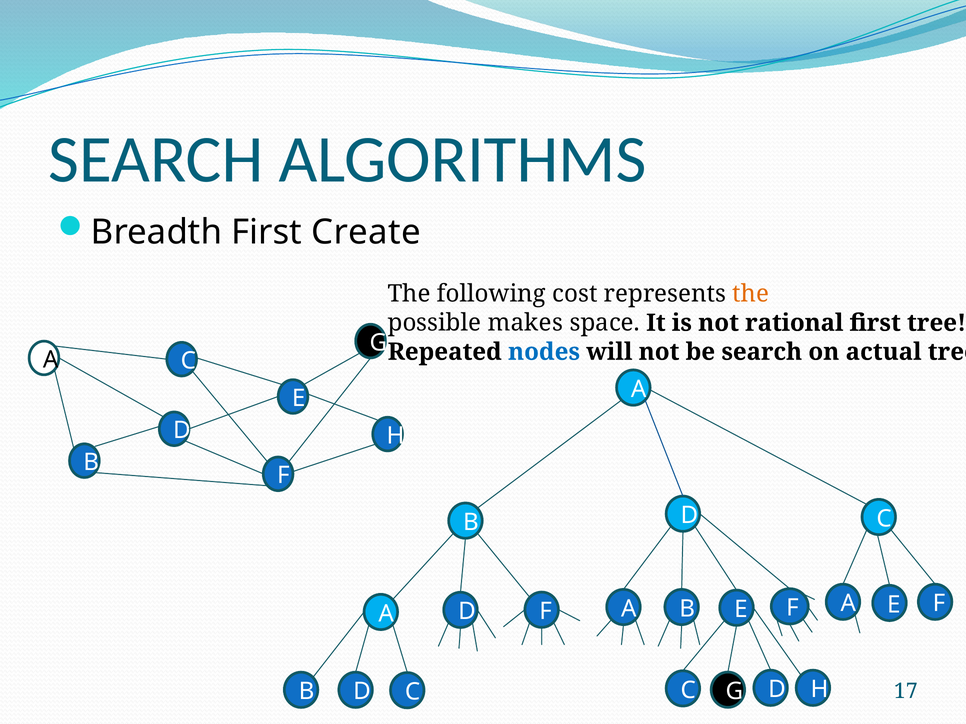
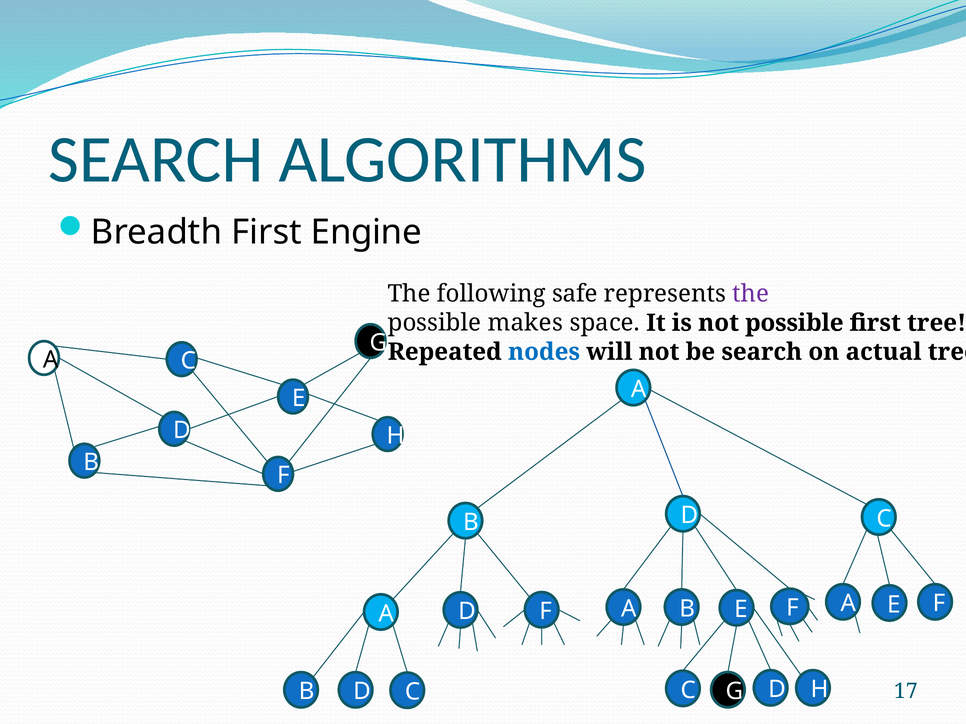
Create: Create -> Engine (366, 233)
cost: cost -> safe (575, 294)
the colour: orange -> purple (751, 294)
not rational: rational -> possible (794, 323)
